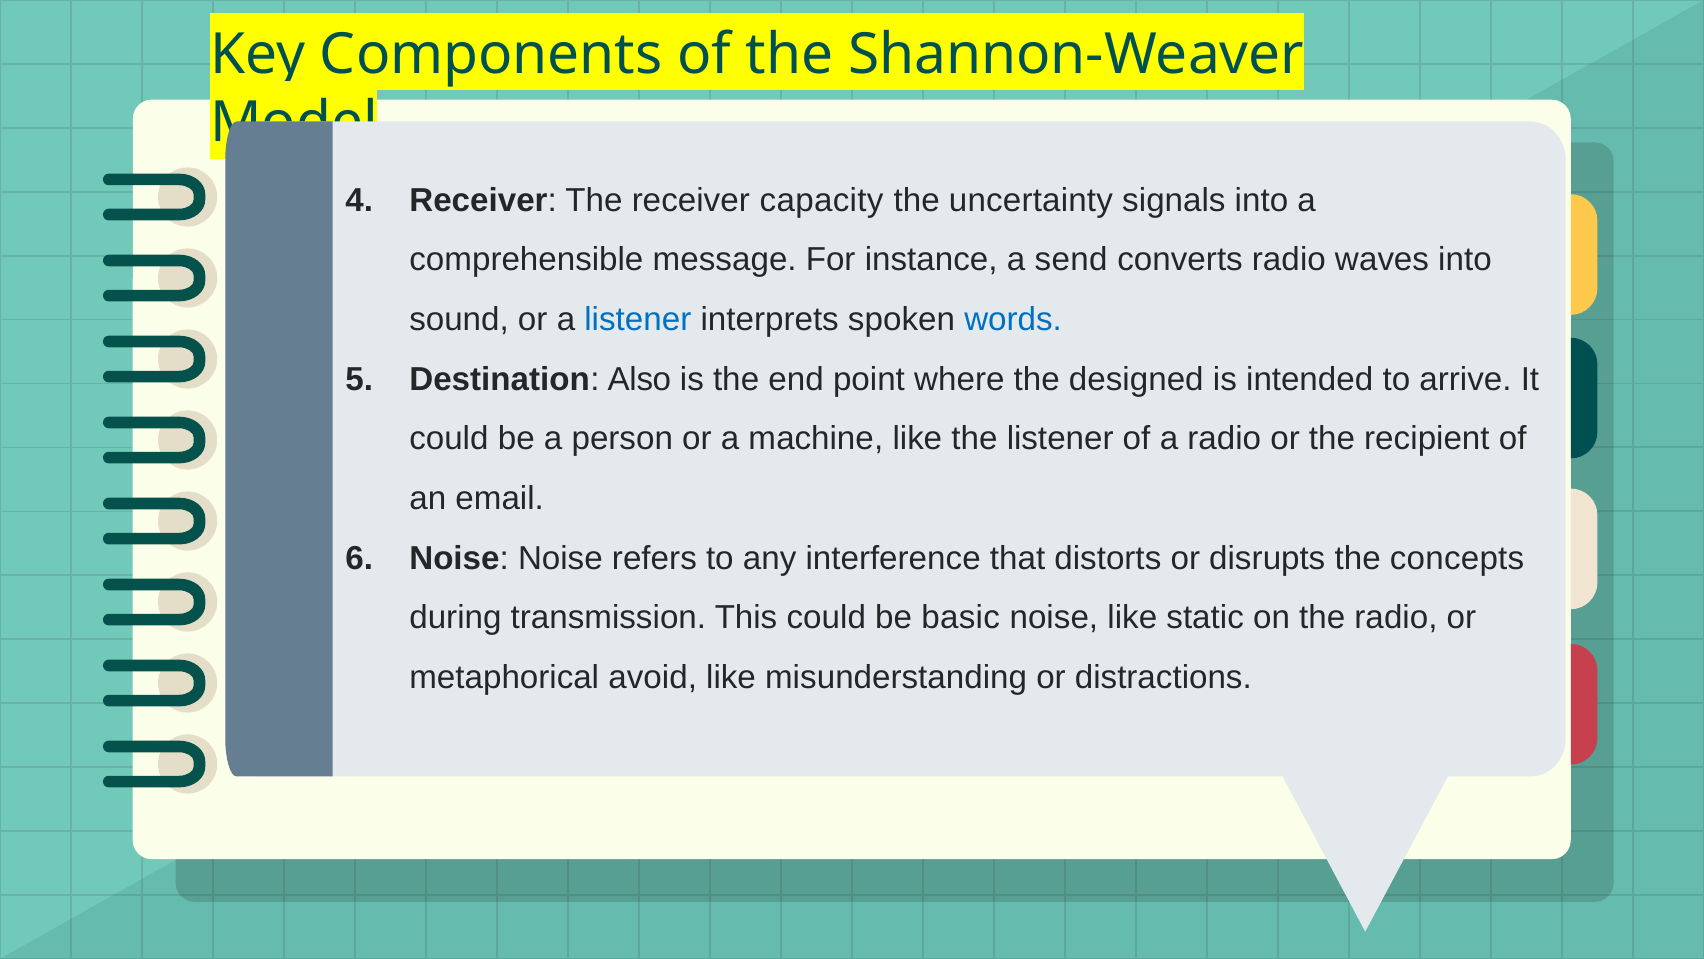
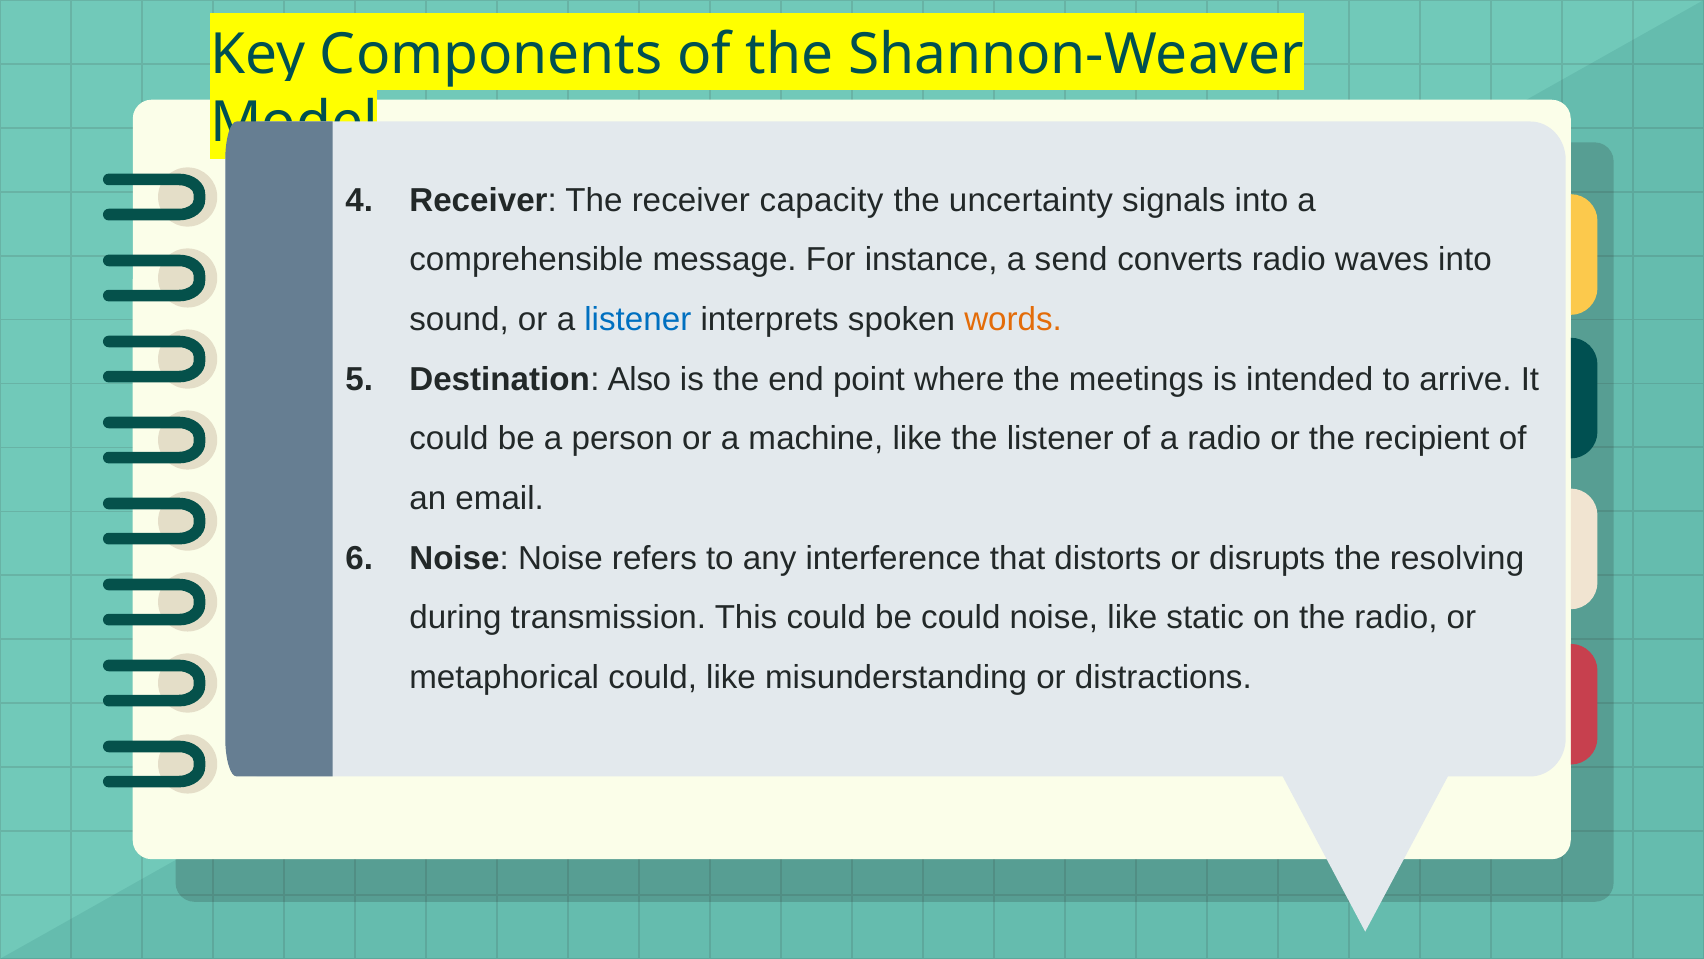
words colour: blue -> orange (1013, 319)
designed: designed -> meetings (1136, 379)
concepts: concepts -> resolving (1457, 558)
be basic: basic -> could (961, 618)
metaphorical avoid: avoid -> could (653, 677)
